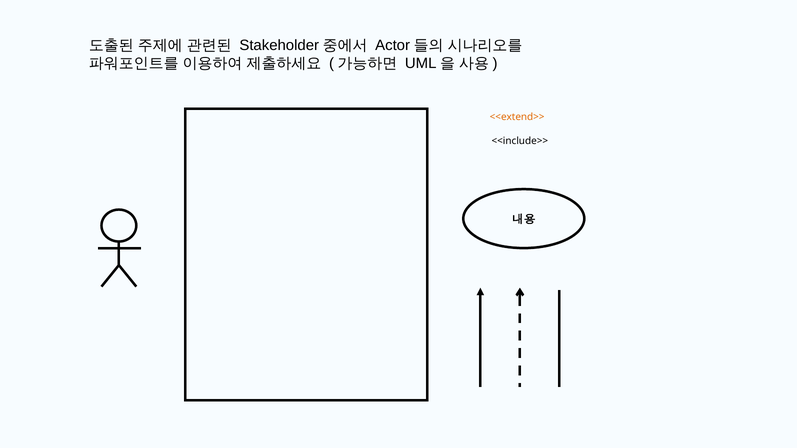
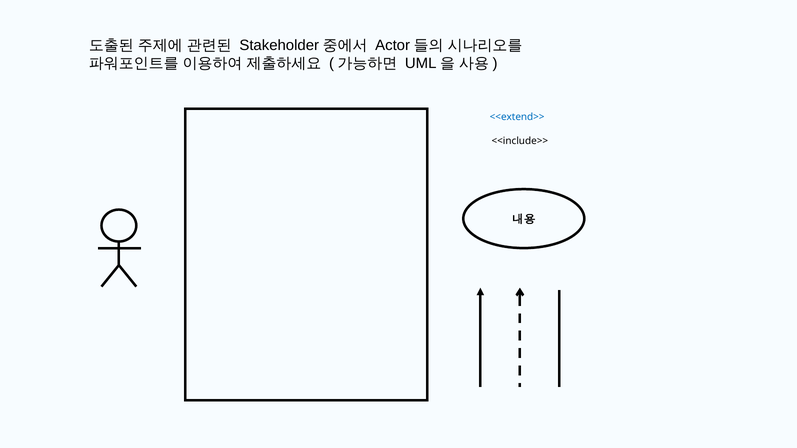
<<extend>> colour: orange -> blue (517, 117)
